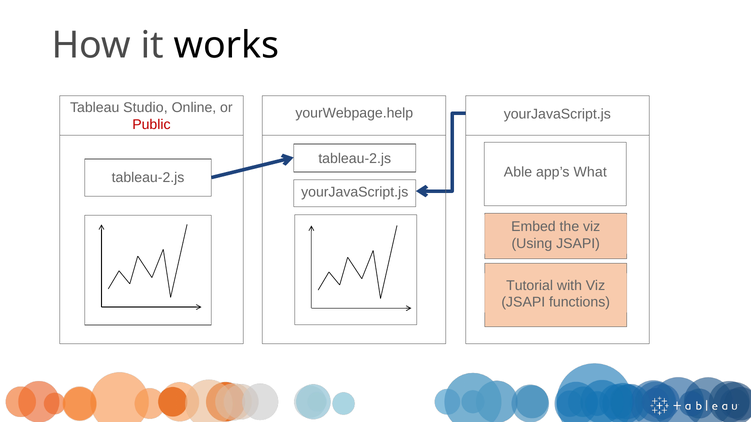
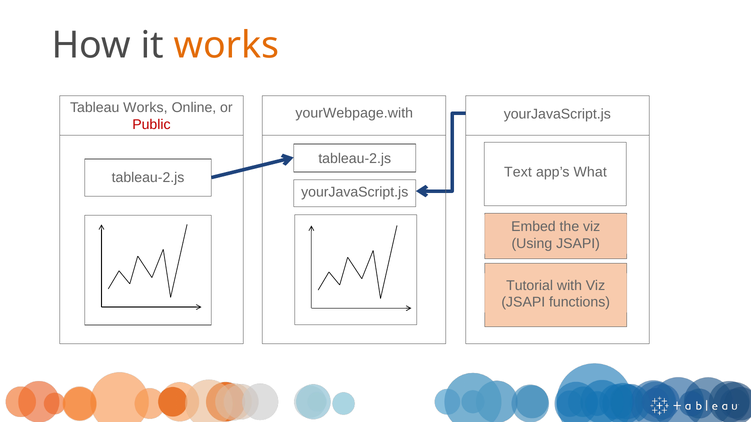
works colour: black -> orange (226, 46)
Tableau Studio: Studio -> Works (145, 108)
yourWebpage.help: yourWebpage.help -> yourWebpage.with (354, 113)
Able: Able -> Text (518, 172)
